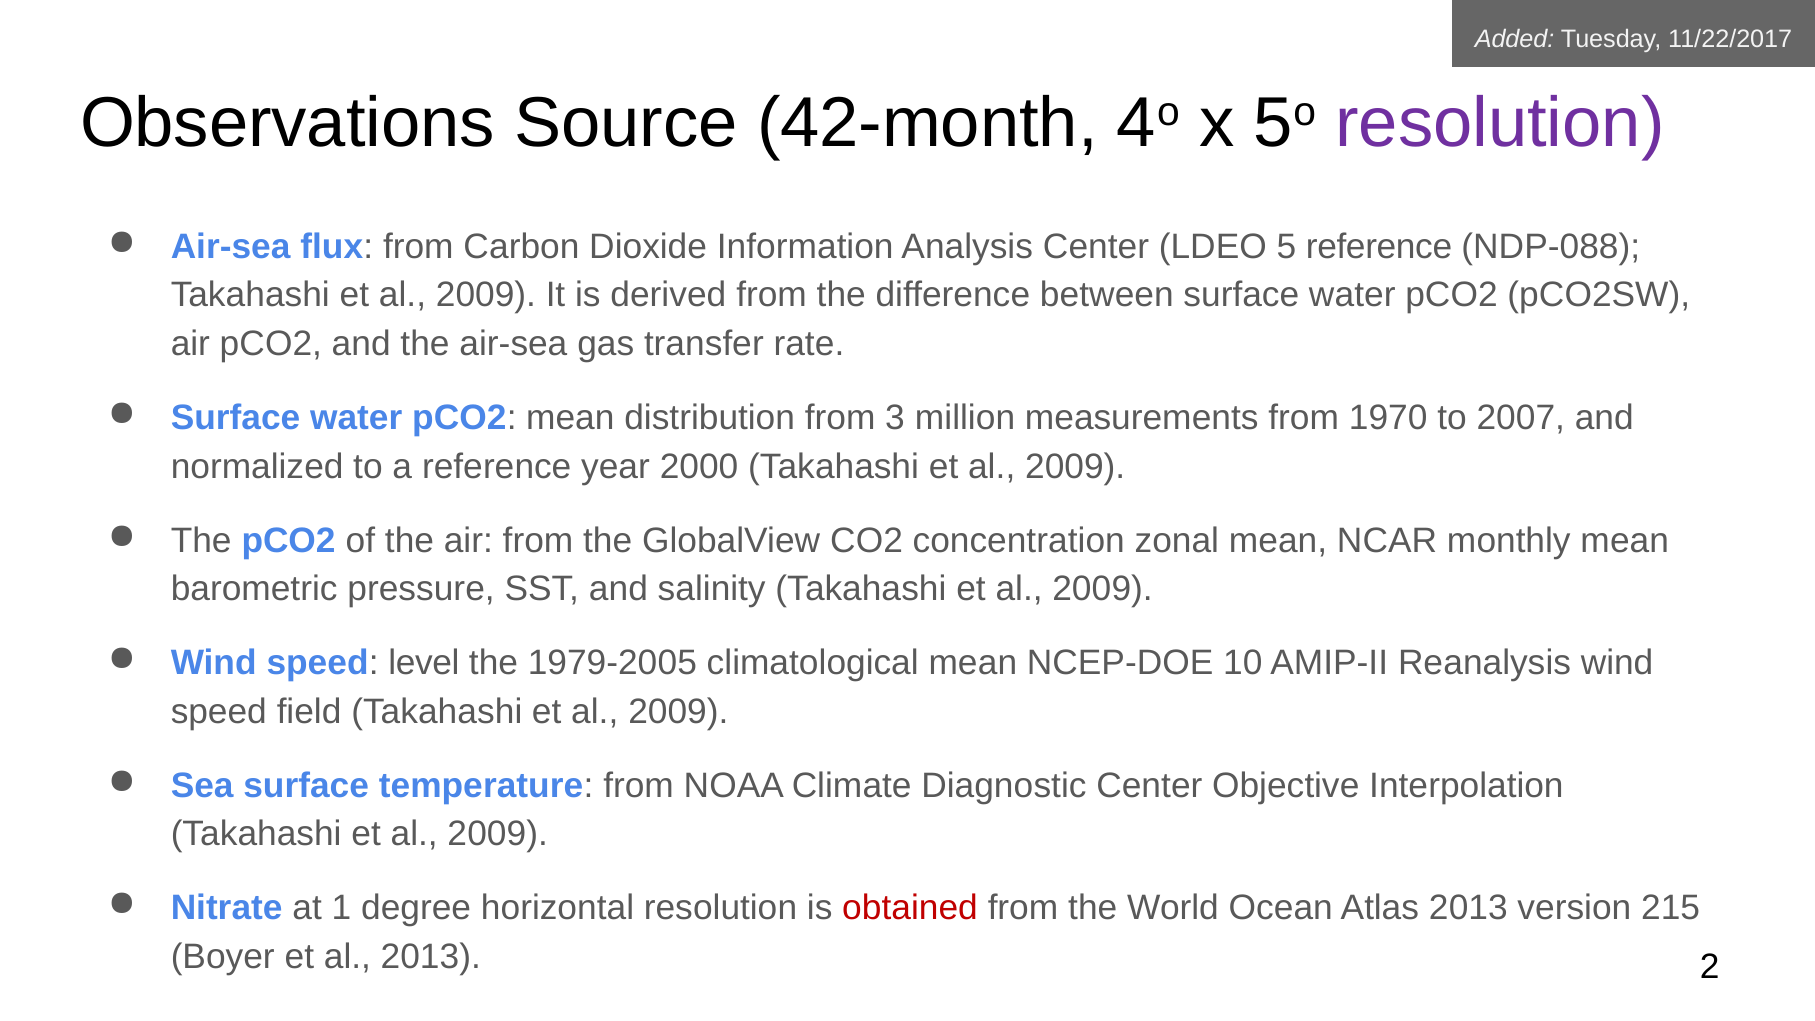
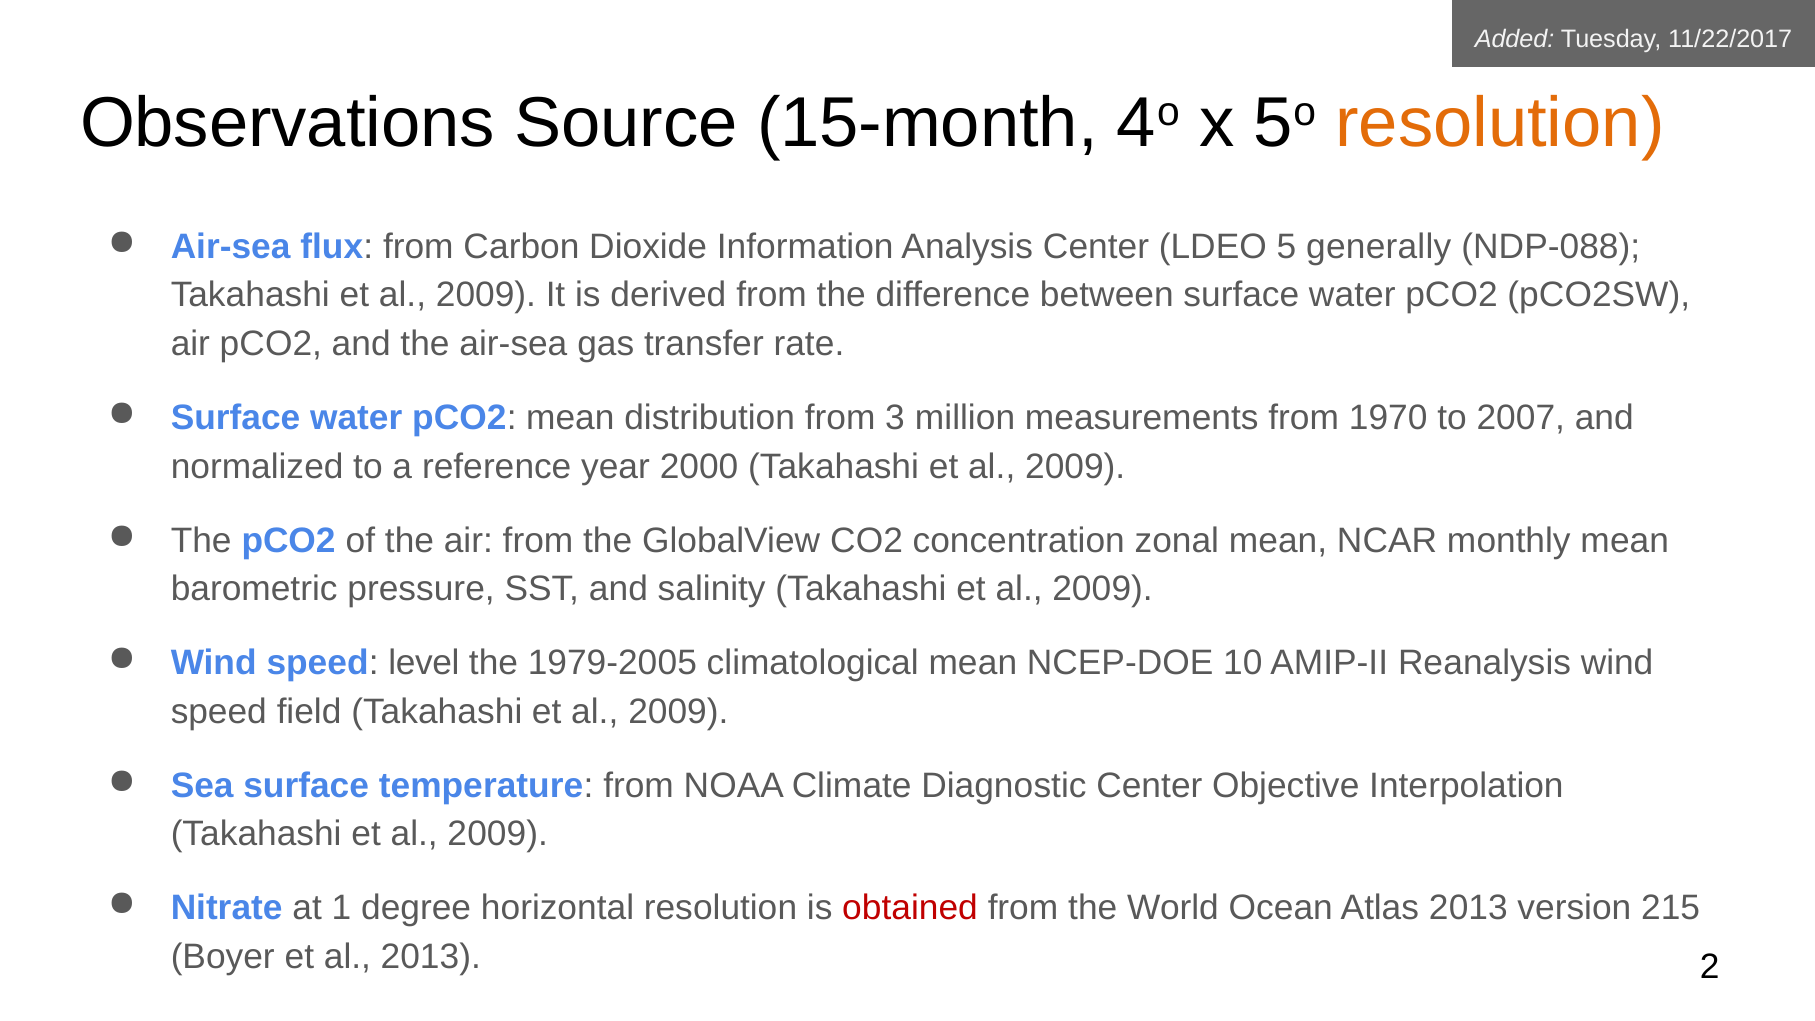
42-month: 42-month -> 15-month (927, 124)
resolution colour: purple -> orange (1500, 124)
5 reference: reference -> generally (1379, 247)
